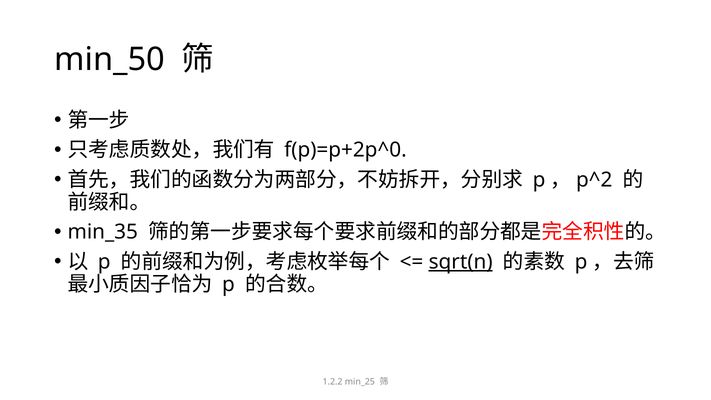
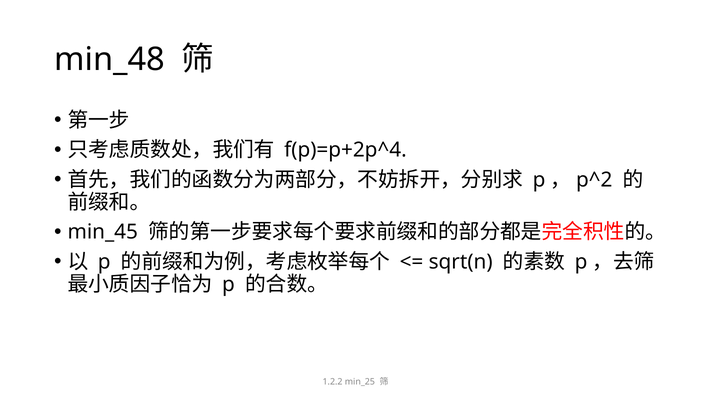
min_50: min_50 -> min_48 (110, 60)
f(p)=p+2p^0: f(p)=p+2p^0 -> f(p)=p+2p^4 (345, 150)
min_35: min_35 -> min_45 (103, 232)
sqrt(n underline: present -> none (461, 262)
